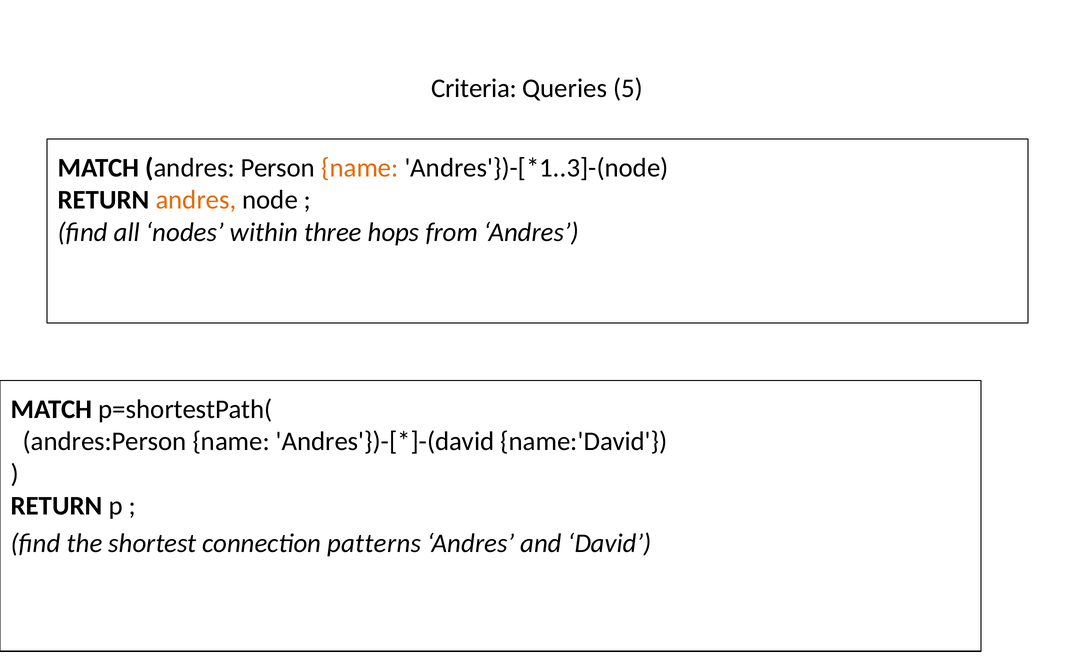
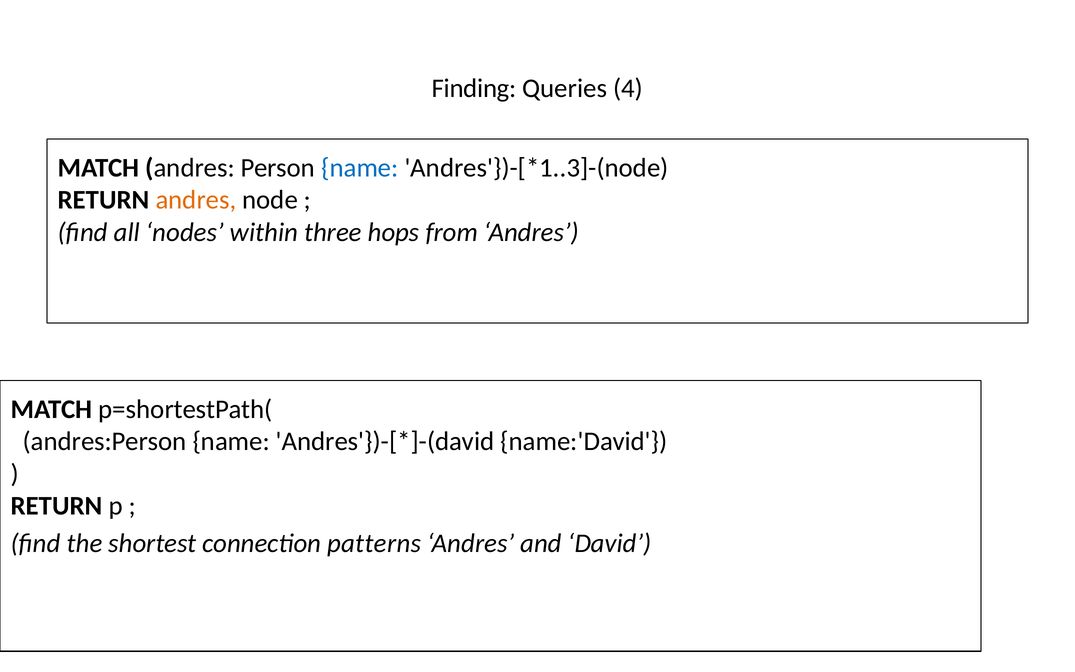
Criteria: Criteria -> Finding (474, 88)
5: 5 -> 4 (628, 88)
name colour: orange -> blue (360, 168)
